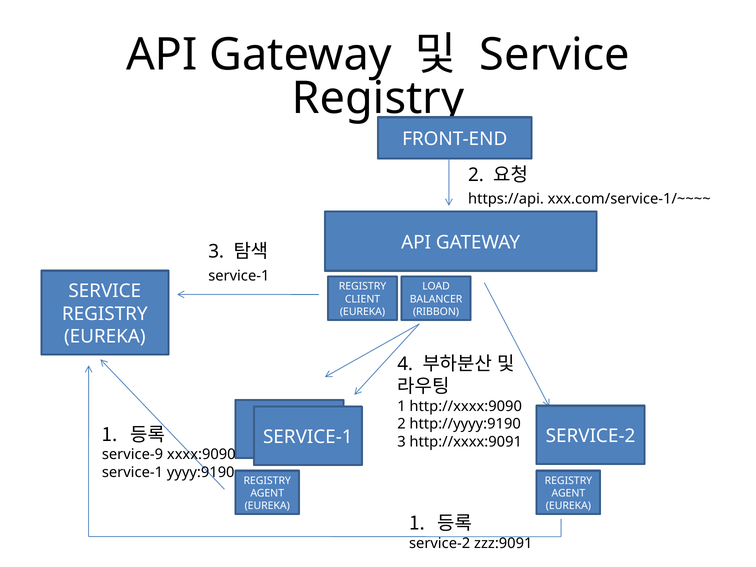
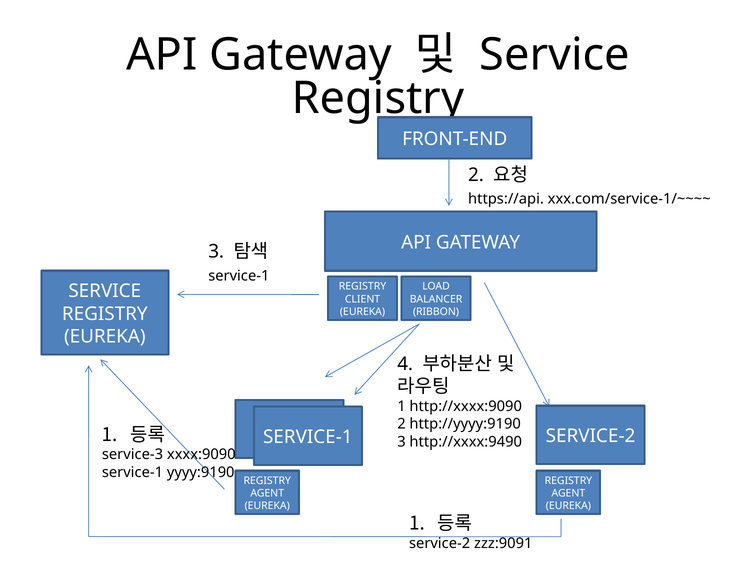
http://xxxx:9091: http://xxxx:9091 -> http://xxxx:9490 (466, 442)
service-9: service-9 -> service-3 (132, 455)
